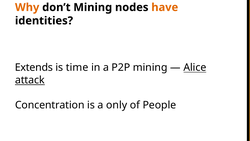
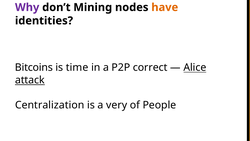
Why colour: orange -> purple (27, 7)
Extends: Extends -> Bitcoins (34, 67)
P2P mining: mining -> correct (150, 67)
Concentration: Concentration -> Centralization (50, 105)
only: only -> very (117, 105)
